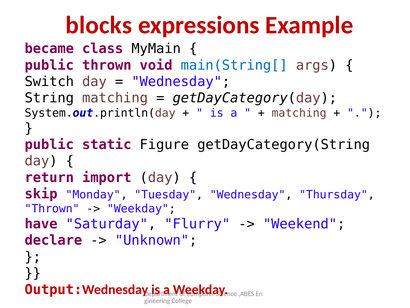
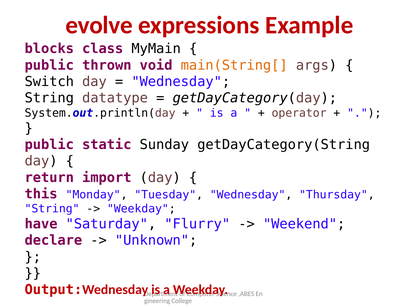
blocks: blocks -> evolve (99, 25)
became: became -> blocks (49, 49)
main(String[ colour: blue -> orange (234, 65)
String matching: matching -> datatype (115, 98)
matching: matching -> operator (299, 113)
Figure: Figure -> Sunday (164, 144)
skip: skip -> this (41, 194)
Thrown: Thrown -> String (52, 208)
